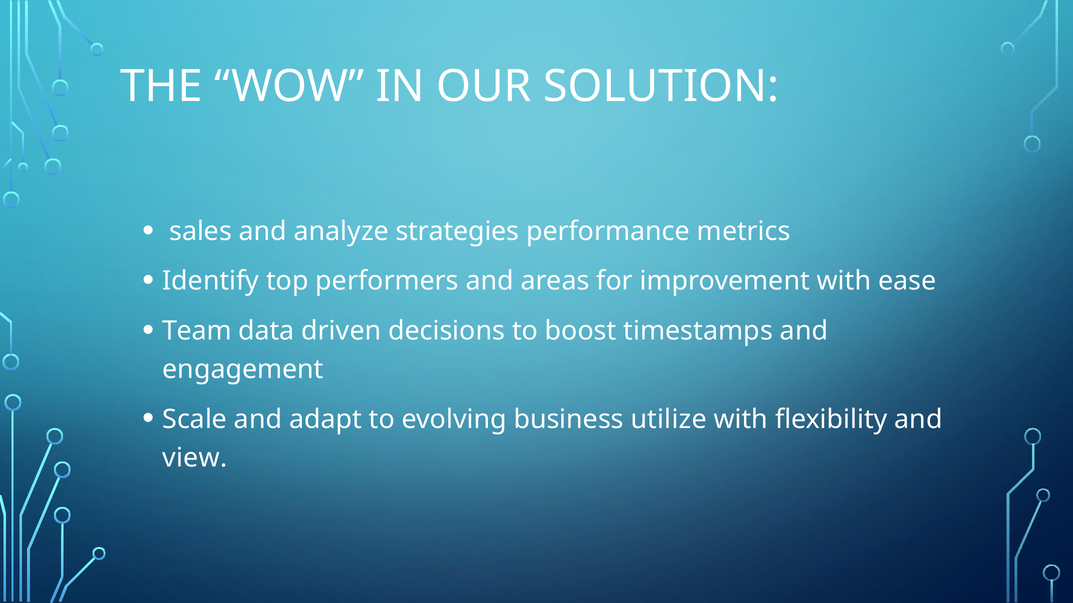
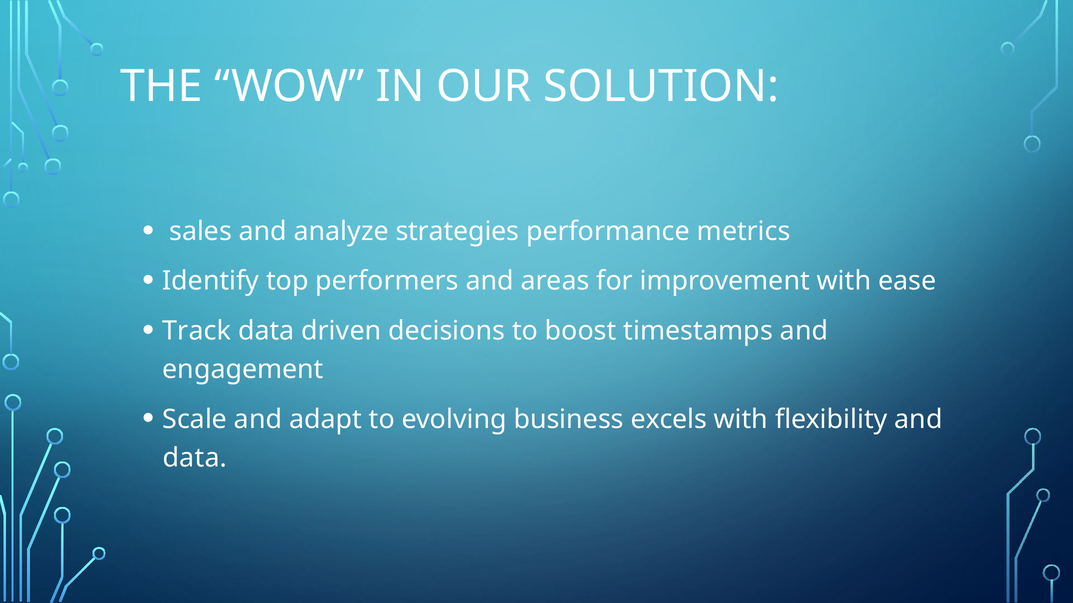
Team: Team -> Track (197, 331)
utilize: utilize -> excels (669, 420)
view: view -> data (195, 458)
